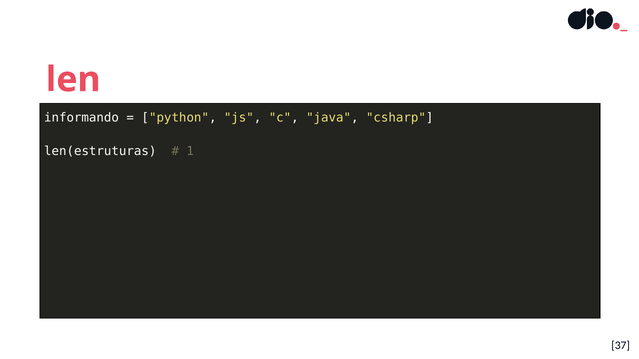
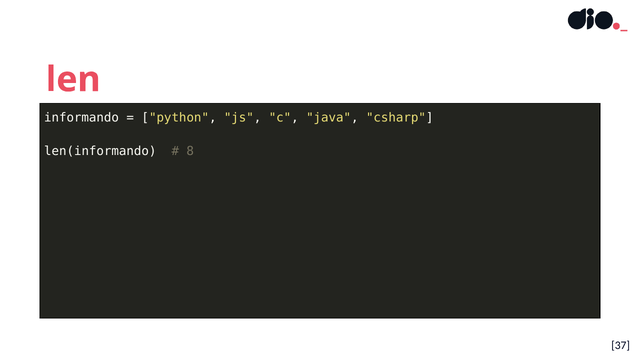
len(estruturas: len(estruturas -> len(informando (100, 151)
1: 1 -> 8 (190, 151)
